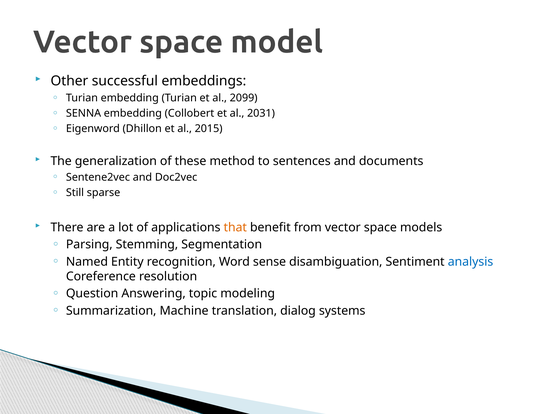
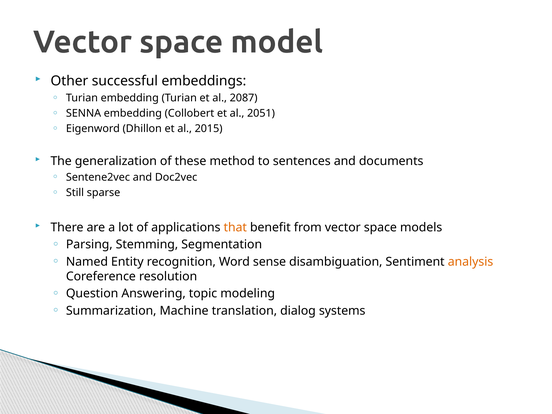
2099: 2099 -> 2087 (244, 98)
2031: 2031 -> 2051 (261, 113)
analysis colour: blue -> orange (471, 262)
